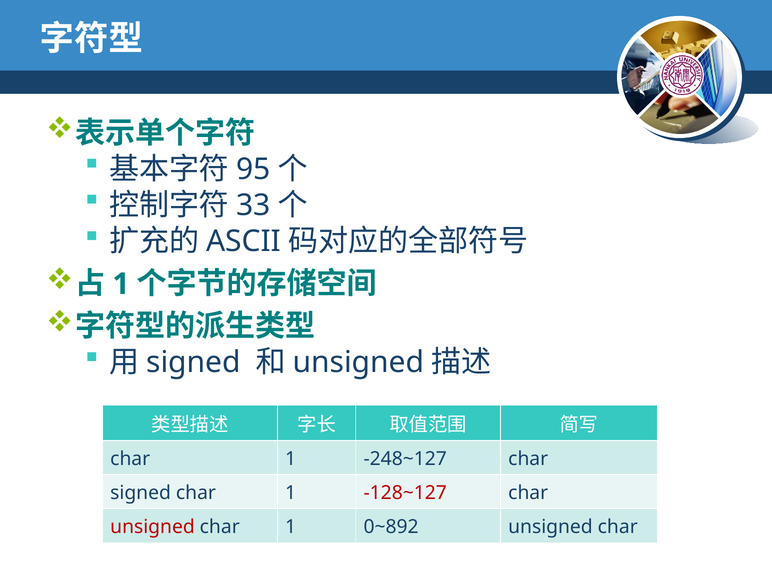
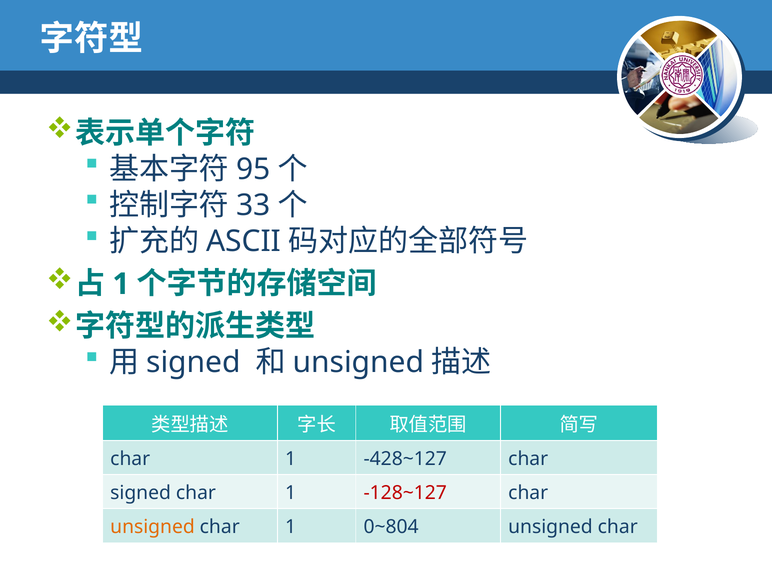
-248~127: -248~127 -> -428~127 (405, 459)
unsigned colour: red -> orange (152, 527)
0~892: 0~892 -> 0~804 (391, 527)
